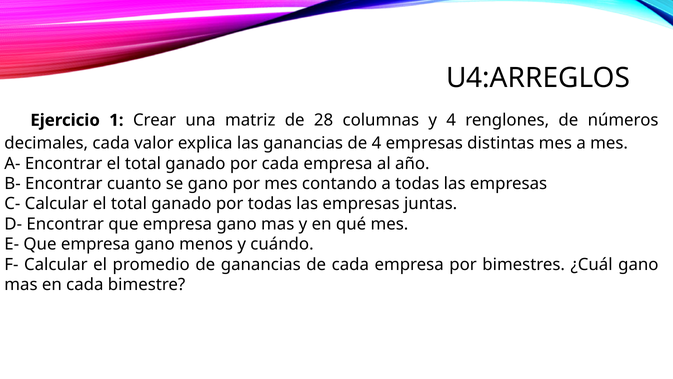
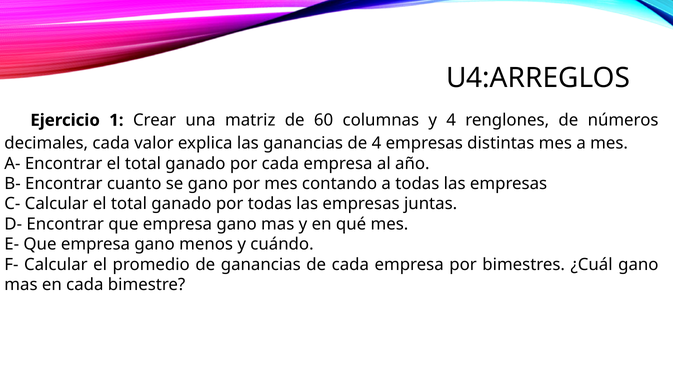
28: 28 -> 60 (324, 120)
